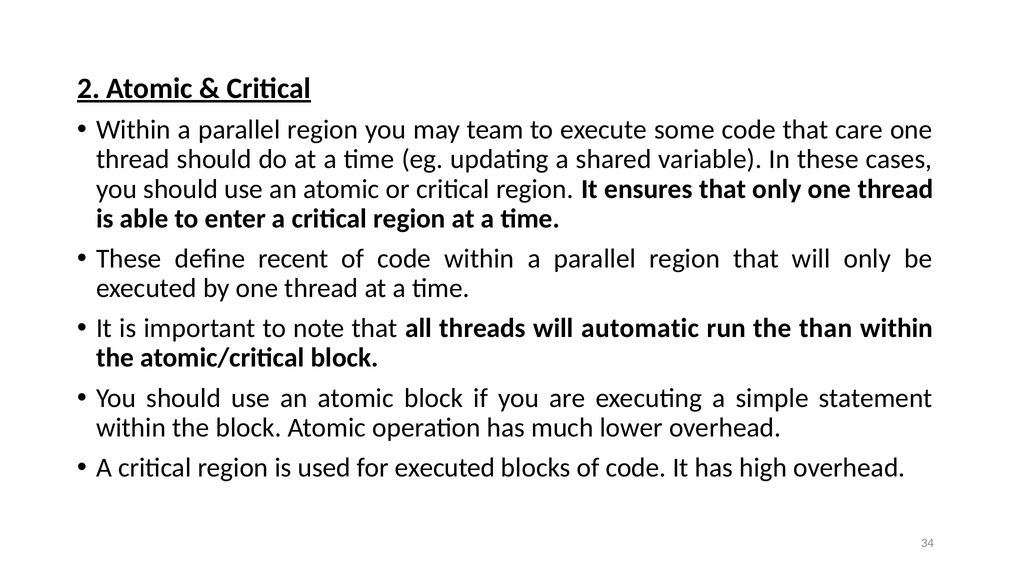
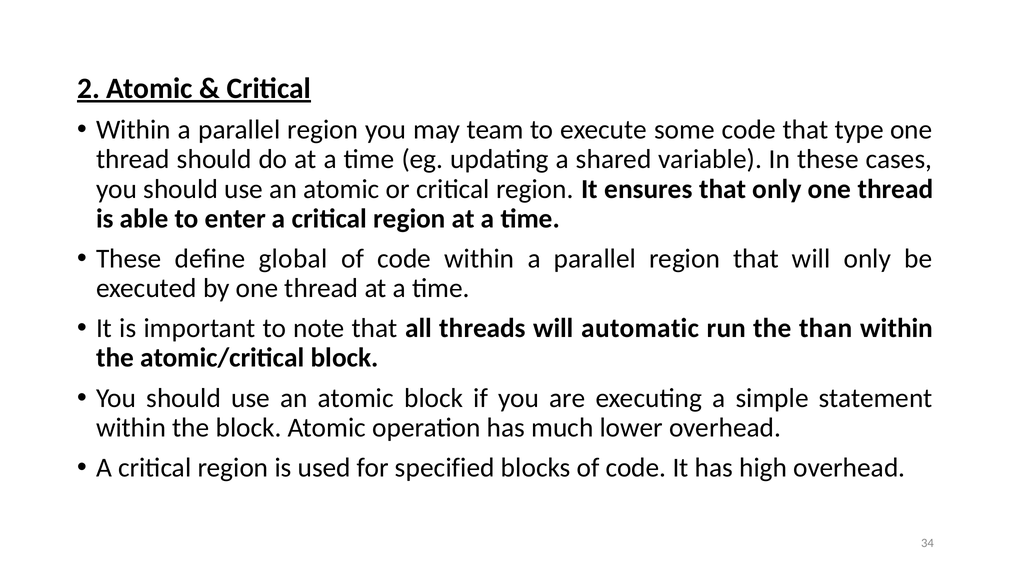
care: care -> type (859, 130)
recent: recent -> global (293, 259)
for executed: executed -> specified (445, 467)
